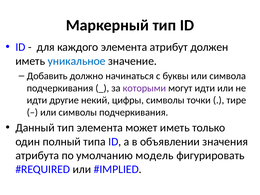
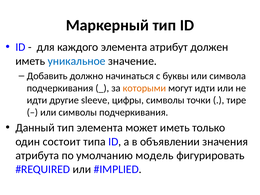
которыми colour: purple -> orange (144, 88)
некий: некий -> sleeve (95, 100)
полный: полный -> состоит (62, 142)
